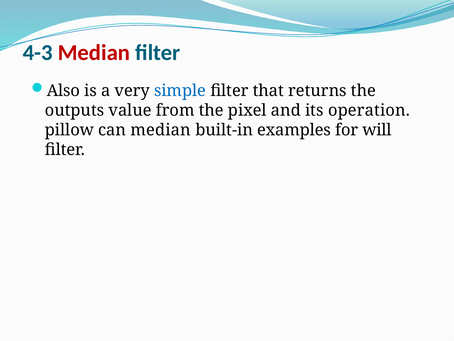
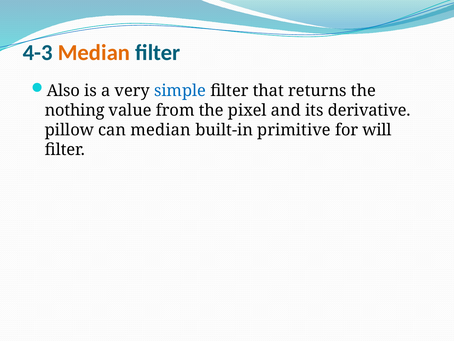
Median colour: red -> orange (94, 52)
outputs: outputs -> nothing (75, 110)
operation: operation -> derivative (369, 110)
examples: examples -> primitive (294, 130)
